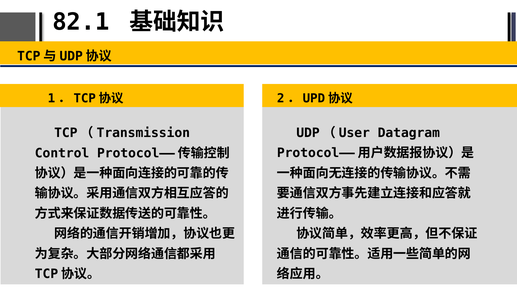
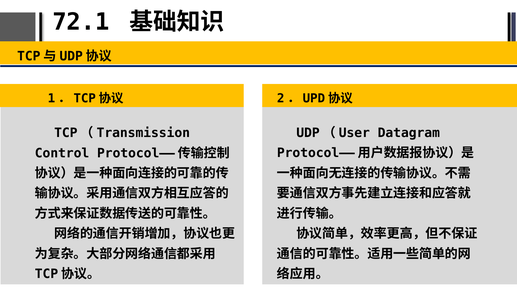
82.1: 82.1 -> 72.1 (81, 22)
